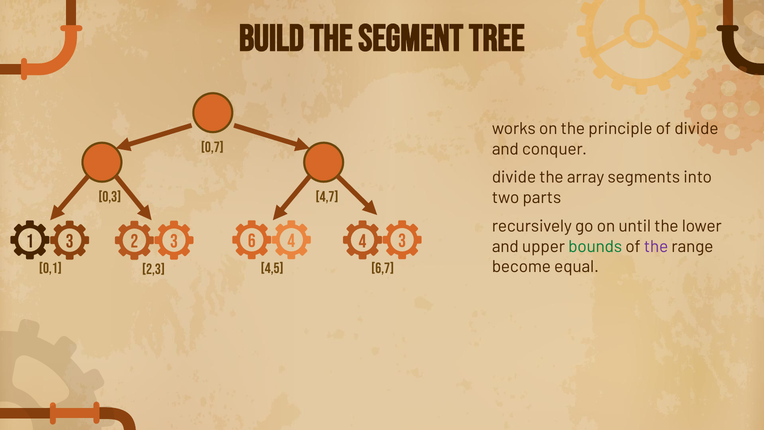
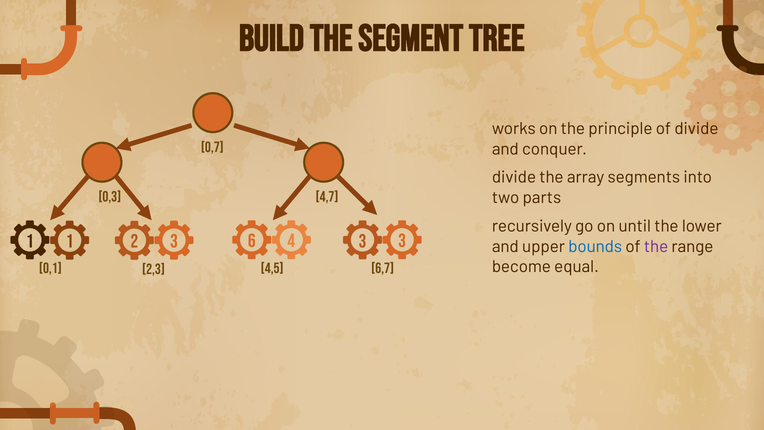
6 4: 4 -> 3 (363, 241)
1 3: 3 -> 1 (70, 241)
bounds colour: green -> blue (595, 246)
